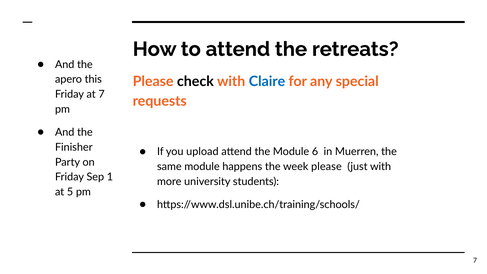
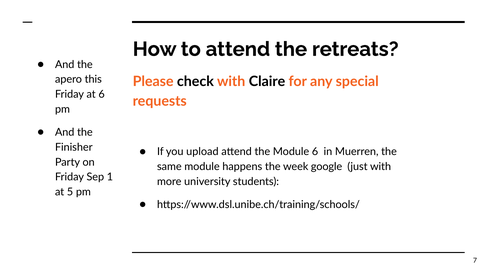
Claire colour: blue -> black (267, 81)
at 7: 7 -> 6 (102, 94)
week please: please -> google (327, 167)
